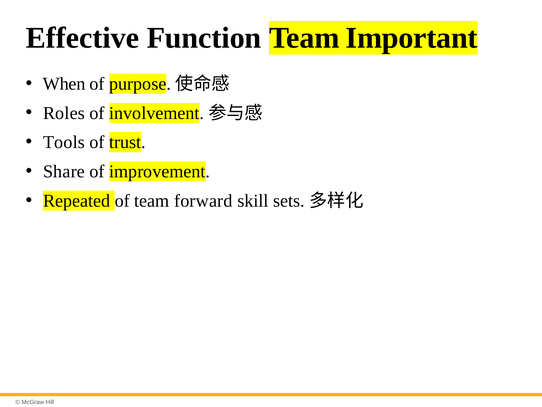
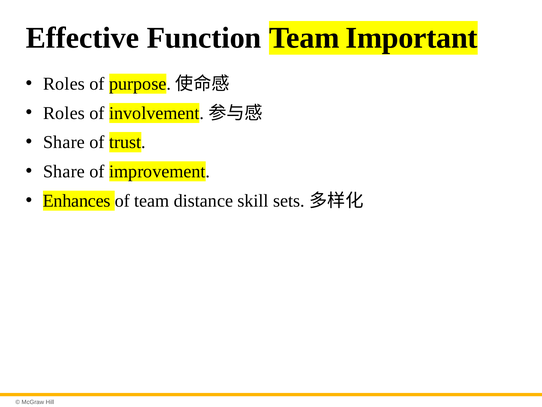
When: When -> Roles (64, 84)
Tools: Tools -> Share (64, 142)
Repeated: Repeated -> Enhances (77, 201)
forward: forward -> distance (203, 201)
